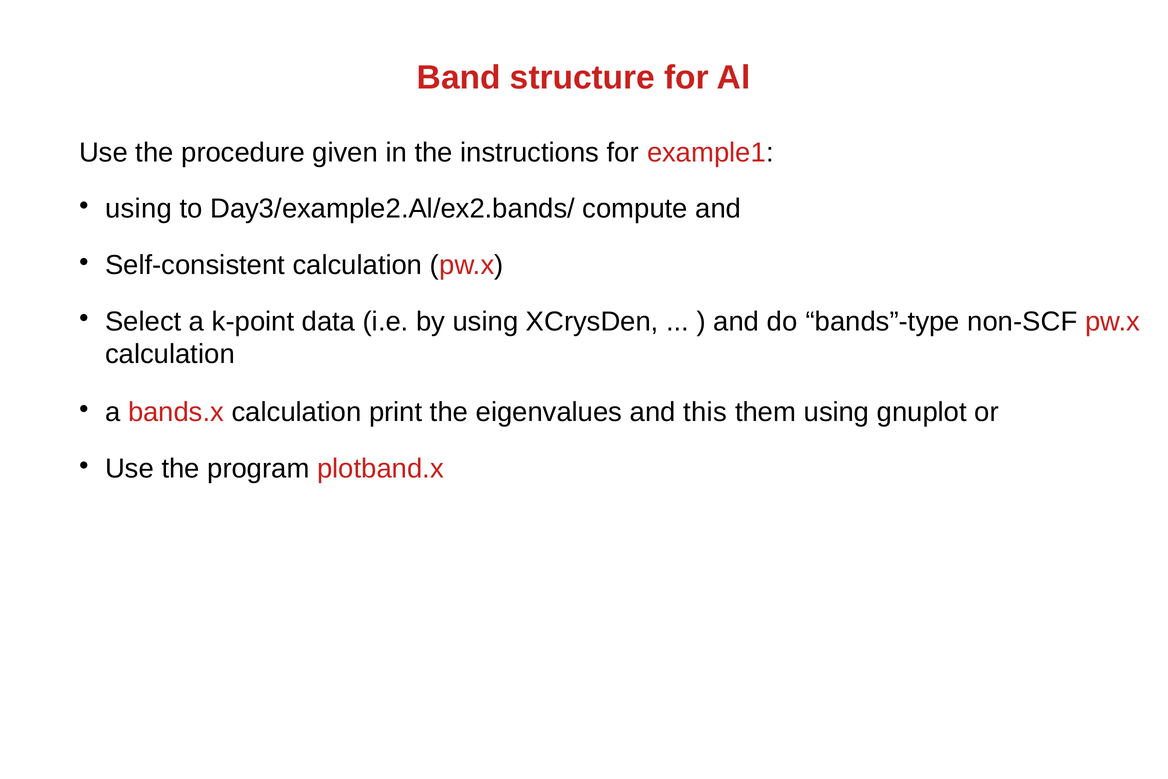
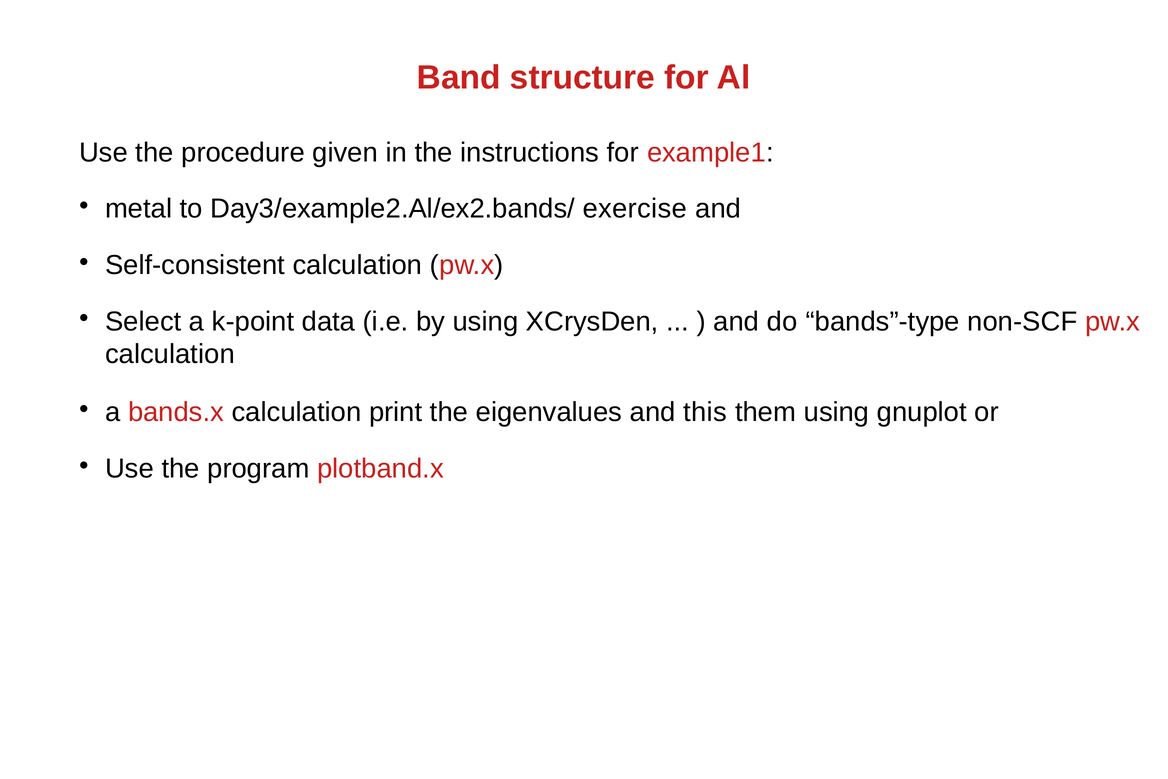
using: using -> metal (139, 209)
compute: compute -> exercise (635, 209)
